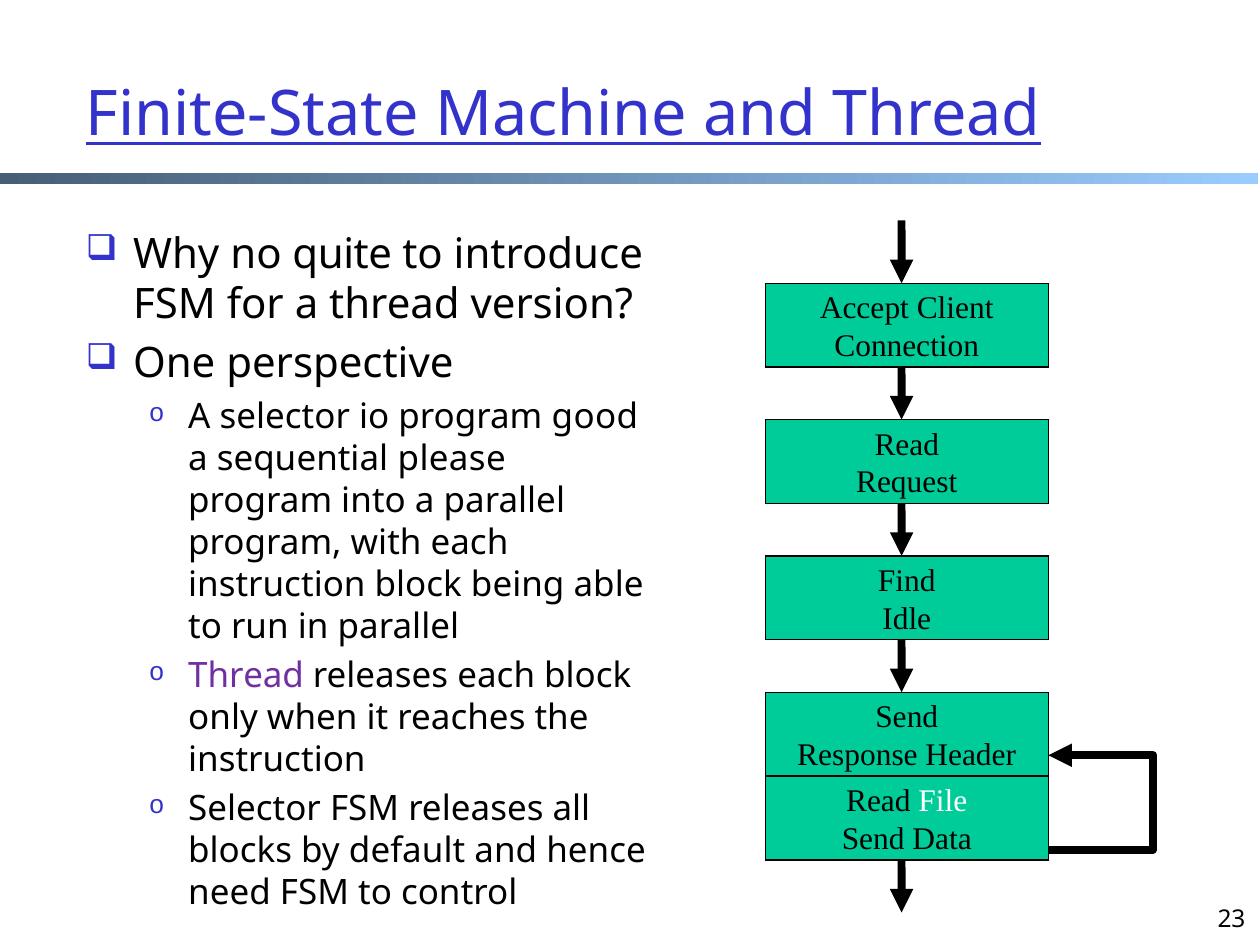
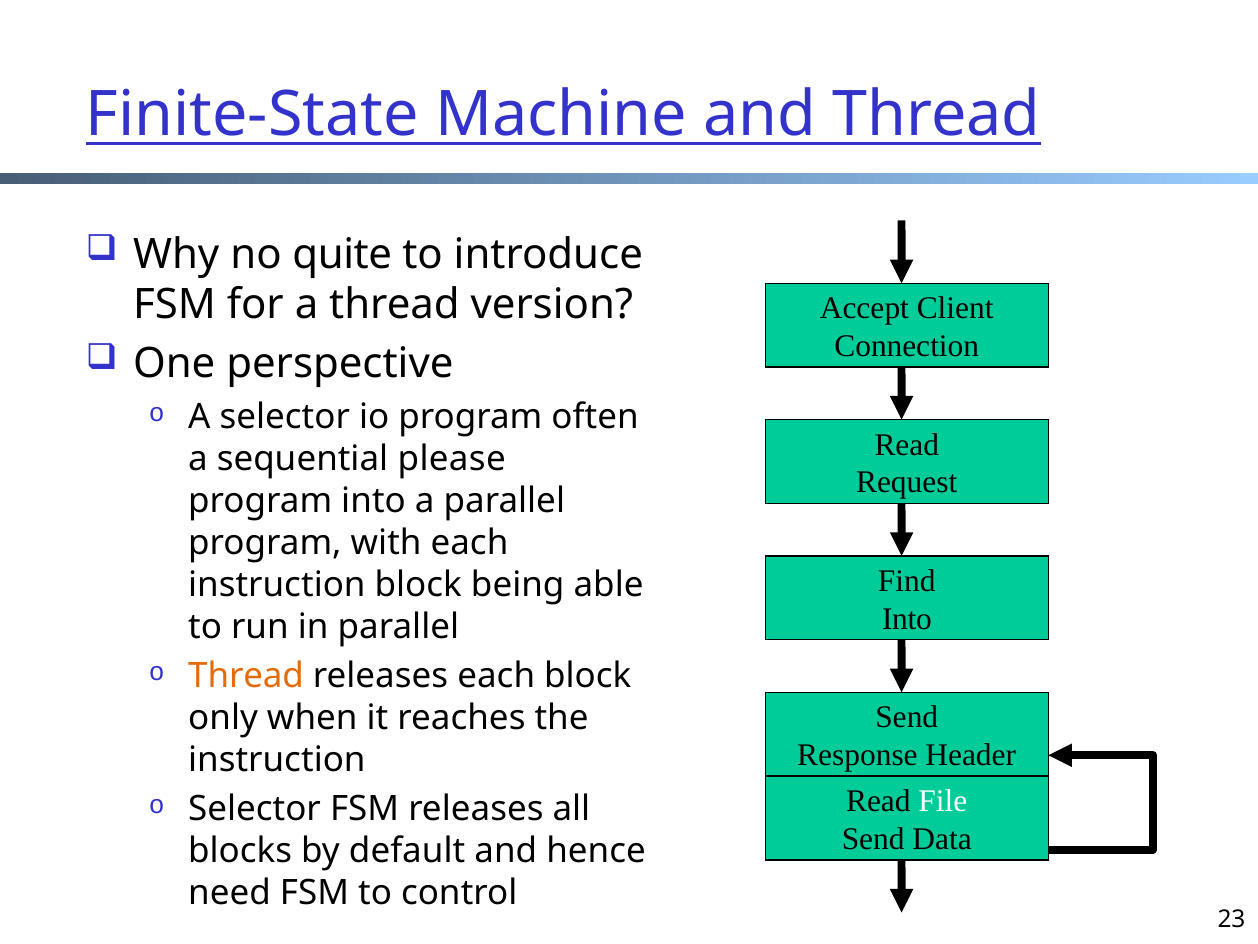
good: good -> often (595, 416)
Idle: Idle -> Into (907, 619)
Thread colour: purple -> orange (246, 675)
